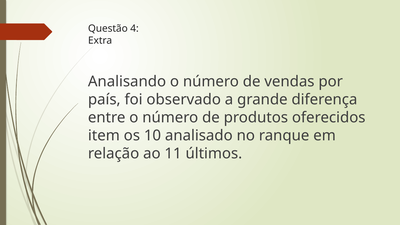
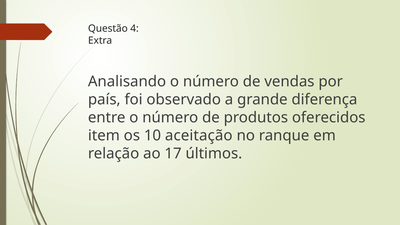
analisado: analisado -> aceitação (199, 136)
11: 11 -> 17 (173, 154)
